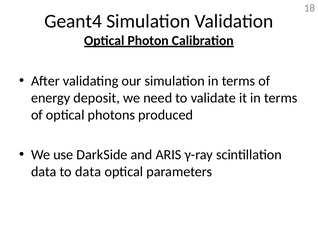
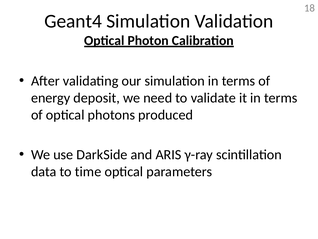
to data: data -> time (88, 171)
